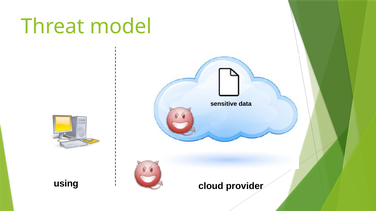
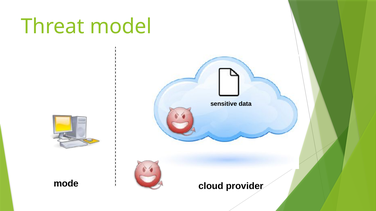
using: using -> mode (66, 184)
